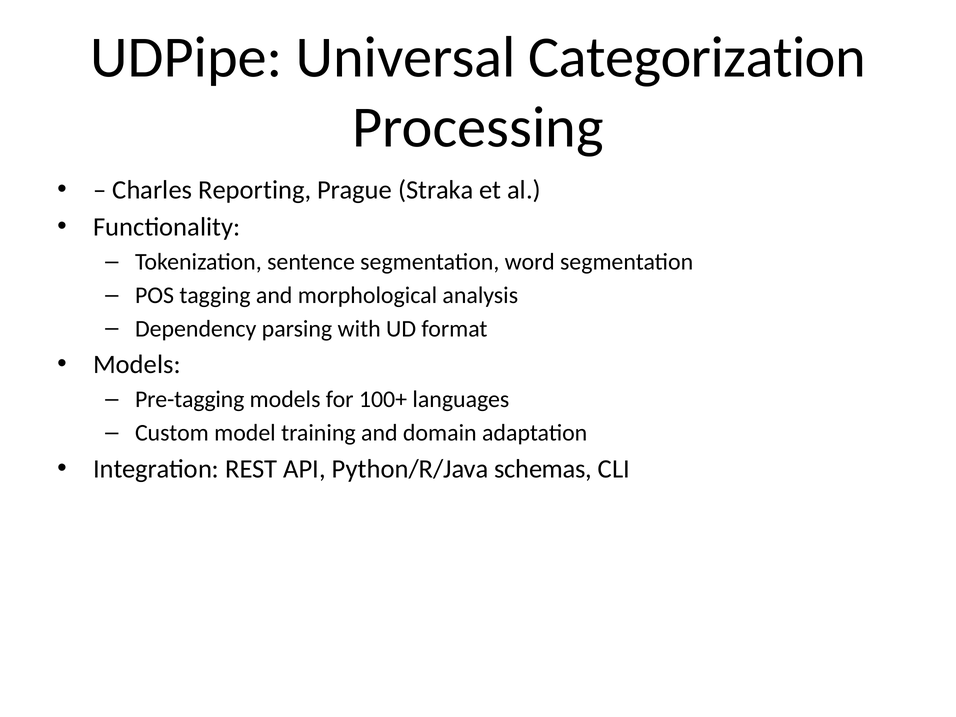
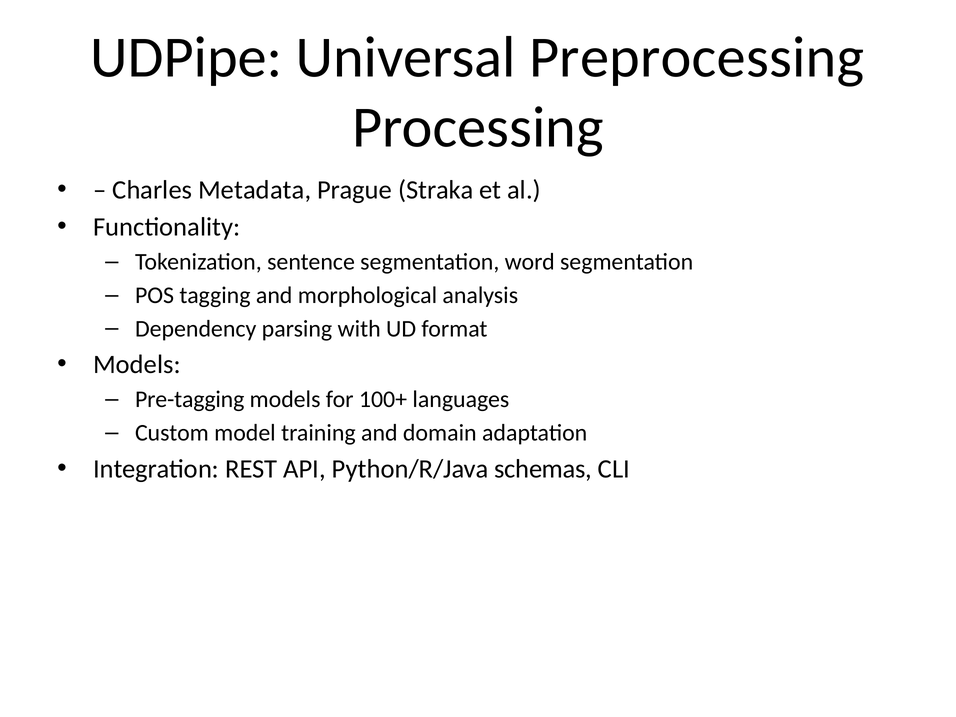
Categorization: Categorization -> Preprocessing (697, 58)
Reporting: Reporting -> Metadata (255, 190)
